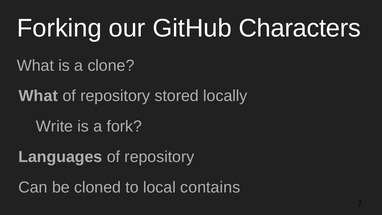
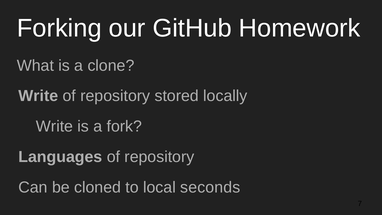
Characters: Characters -> Homework (300, 28)
What: What -> Write (38, 96)
contains: contains -> seconds (210, 187)
